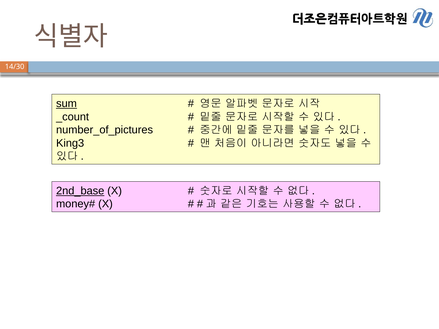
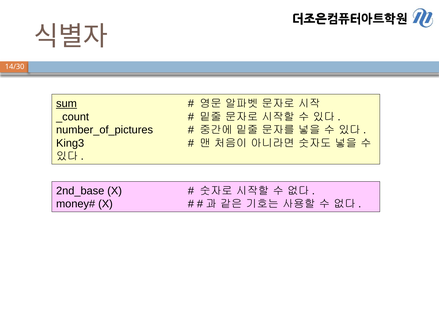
2nd_base underline: present -> none (80, 191)
